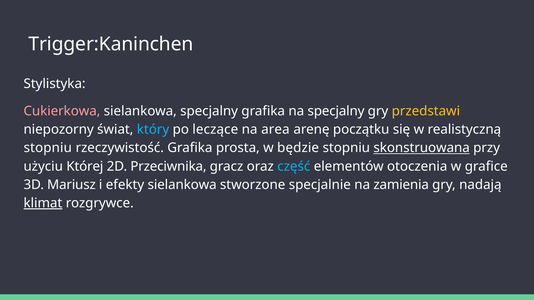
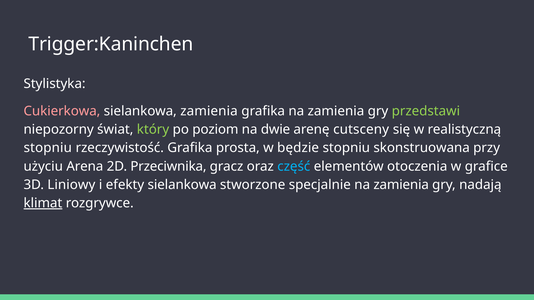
sielankowa specjalny: specjalny -> zamienia (209, 111)
grafika na specjalny: specjalny -> zamienia (336, 111)
przedstawi colour: yellow -> light green (426, 111)
który colour: light blue -> light green (153, 130)
leczące: leczące -> poziom (215, 130)
area: area -> dwie (276, 130)
początku: początku -> cutsceny (361, 130)
skonstruowana underline: present -> none (422, 148)
Której: Której -> Arena (85, 167)
Mariusz: Mariusz -> Liniowy (71, 185)
